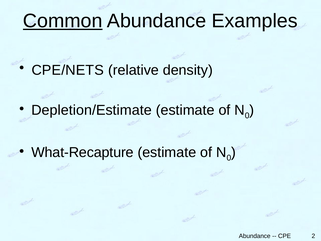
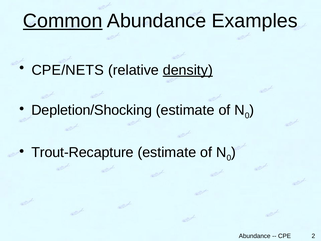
density underline: none -> present (188, 70)
Depletion/Estimate: Depletion/Estimate -> Depletion/Shocking (92, 110)
What-Recapture: What-Recapture -> Trout-Recapture (82, 152)
